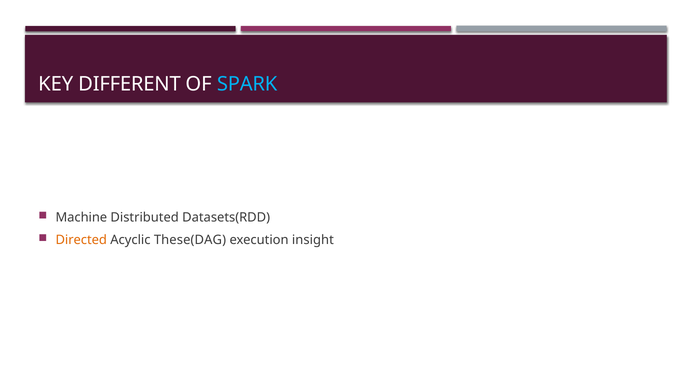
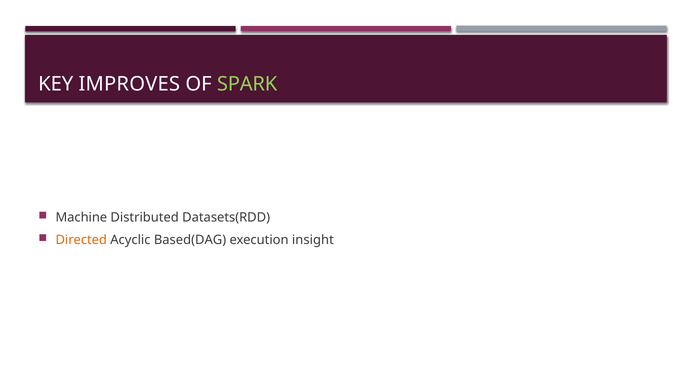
DIFFERENT: DIFFERENT -> IMPROVES (129, 84)
SPARK colour: light blue -> light green (247, 84)
These(DAG: These(DAG -> Based(DAG (190, 240)
